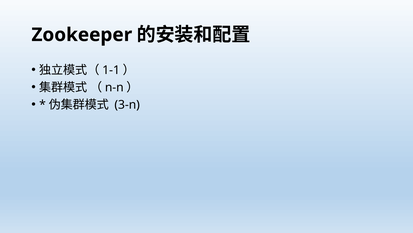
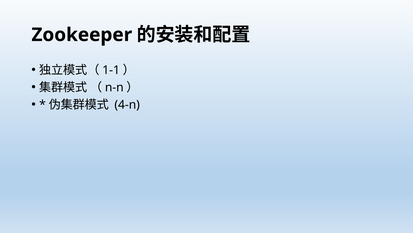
3-n: 3-n -> 4-n (127, 104)
